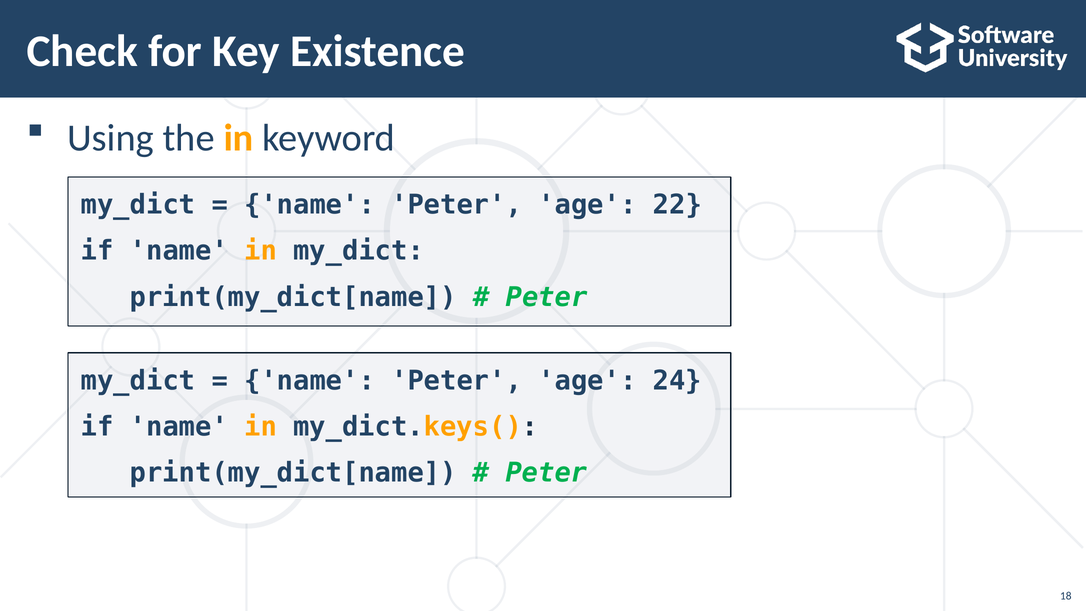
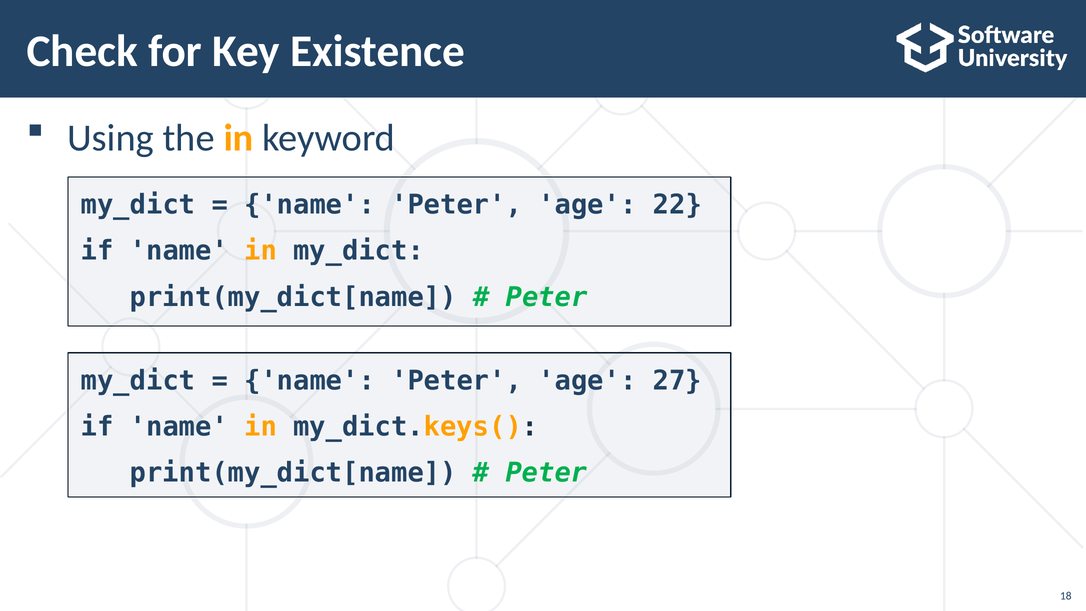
24: 24 -> 27 (677, 381)
